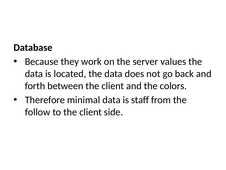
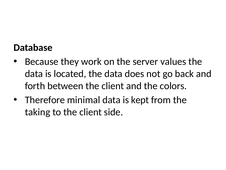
staff: staff -> kept (140, 100)
follow: follow -> taking (38, 112)
